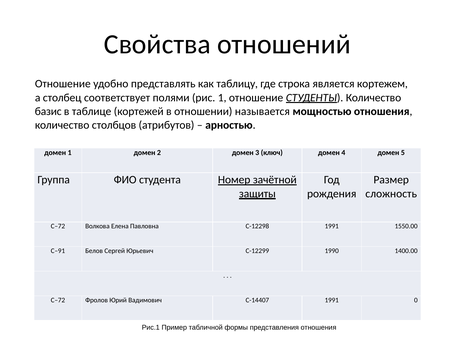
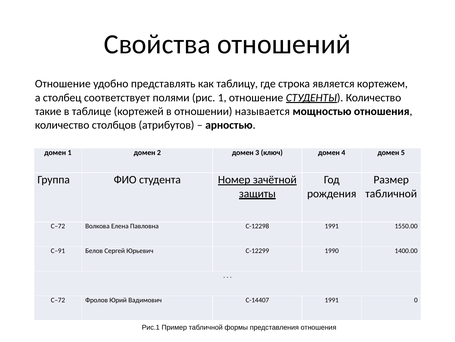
базис: базис -> такие (48, 111)
сложность: сложность -> табличной (391, 193)
